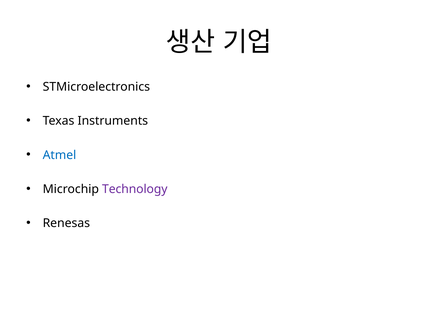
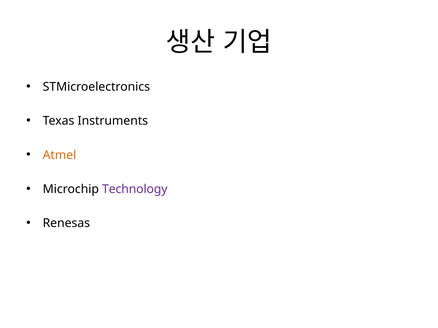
Atmel colour: blue -> orange (60, 155)
